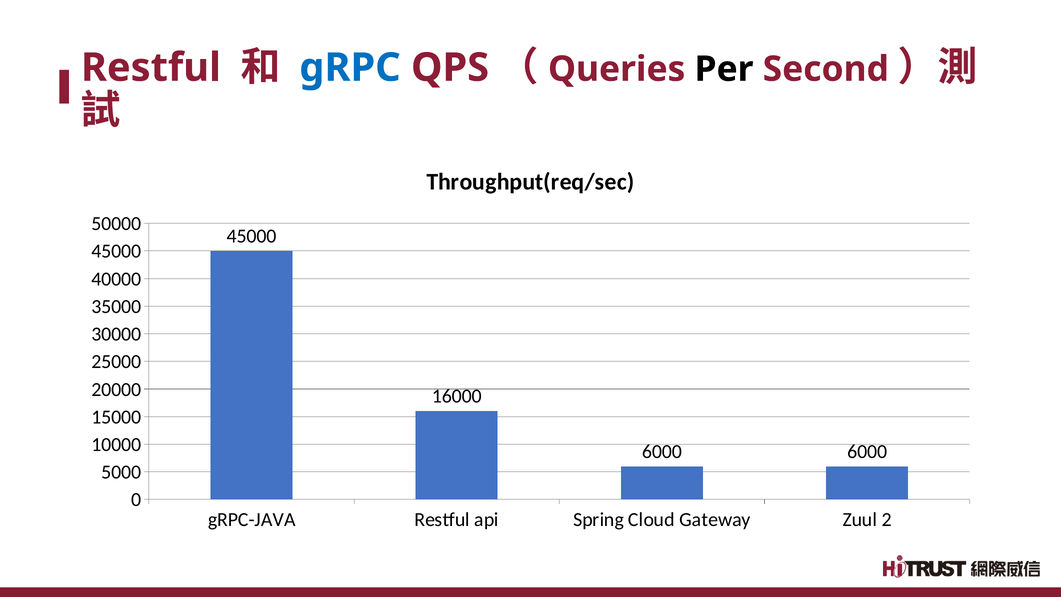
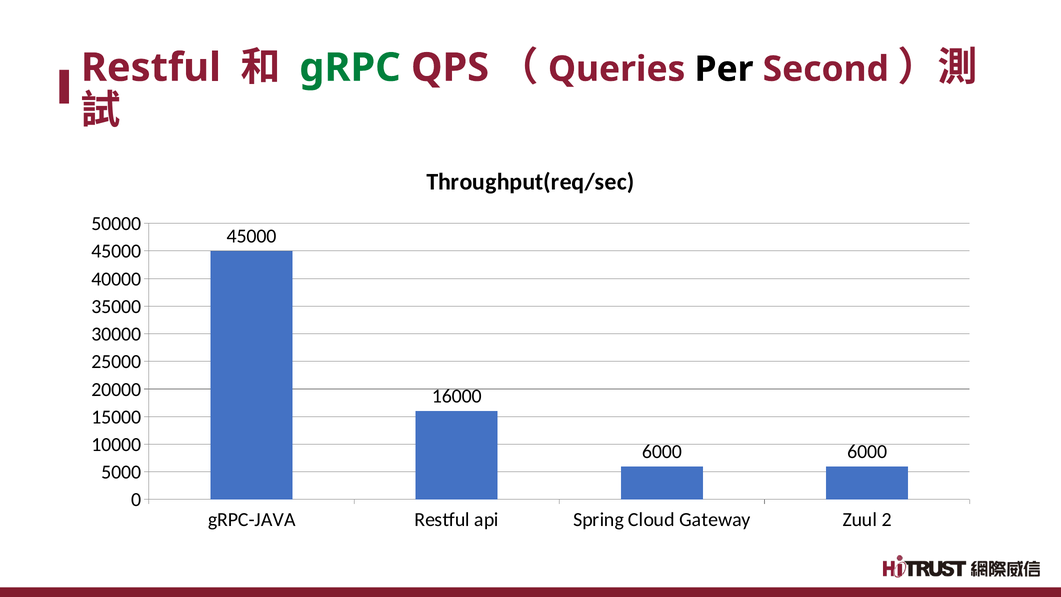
gRPC colour: blue -> green (350, 68)
